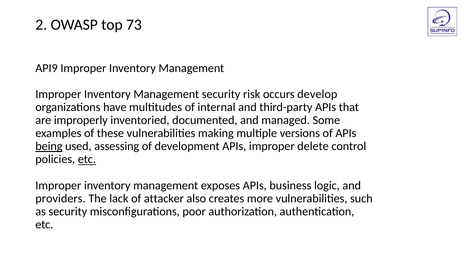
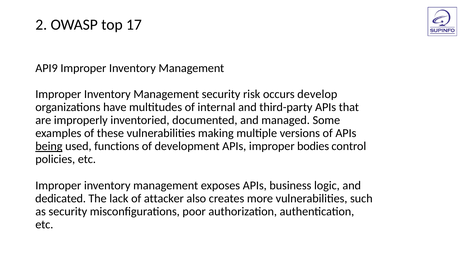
73: 73 -> 17 (134, 25)
assessing: assessing -> functions (117, 146)
delete: delete -> bodies (313, 146)
etc underline: present -> none (87, 159)
providers: providers -> dedicated (61, 198)
